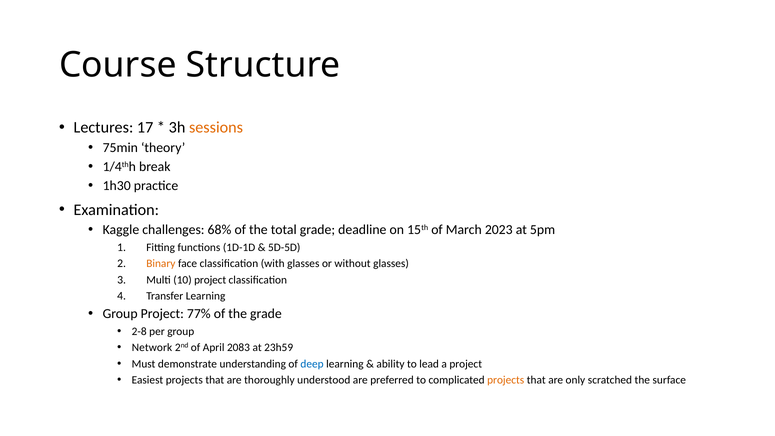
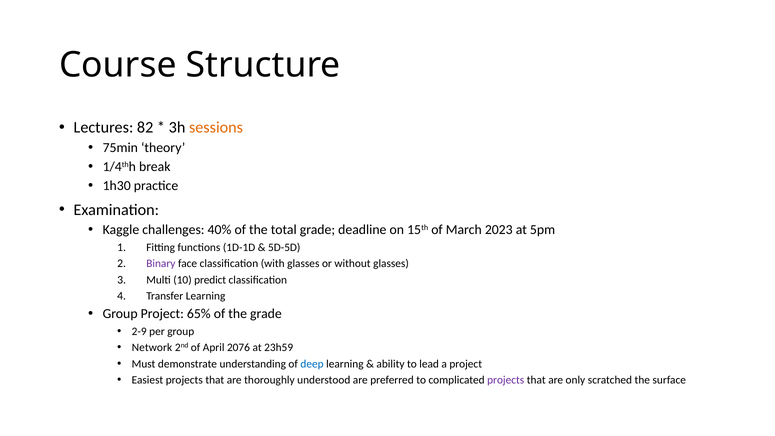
17: 17 -> 82 (145, 128)
68%: 68% -> 40% (219, 230)
Binary colour: orange -> purple (161, 264)
10 project: project -> predict (210, 280)
77%: 77% -> 65% (199, 314)
2-8: 2-8 -> 2-9 (139, 331)
2083: 2083 -> 2076 (238, 347)
projects colour: orange -> purple (506, 380)
